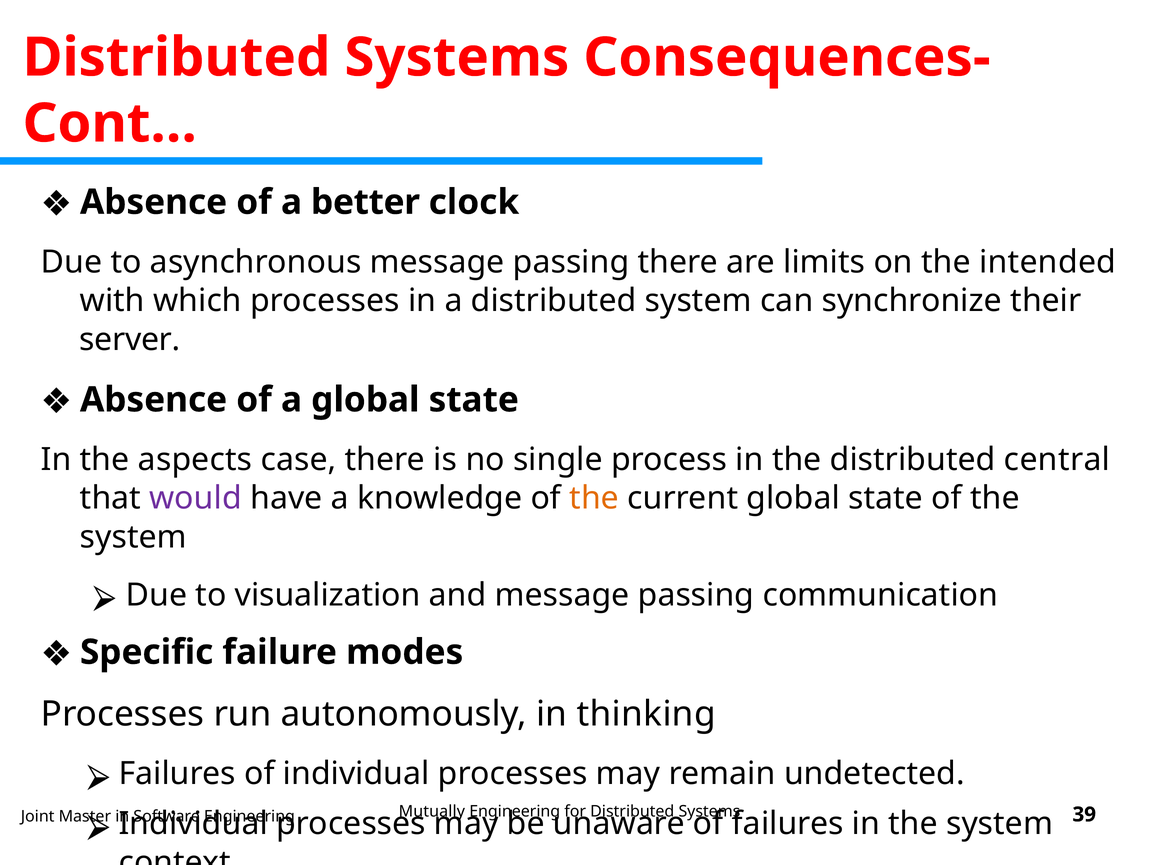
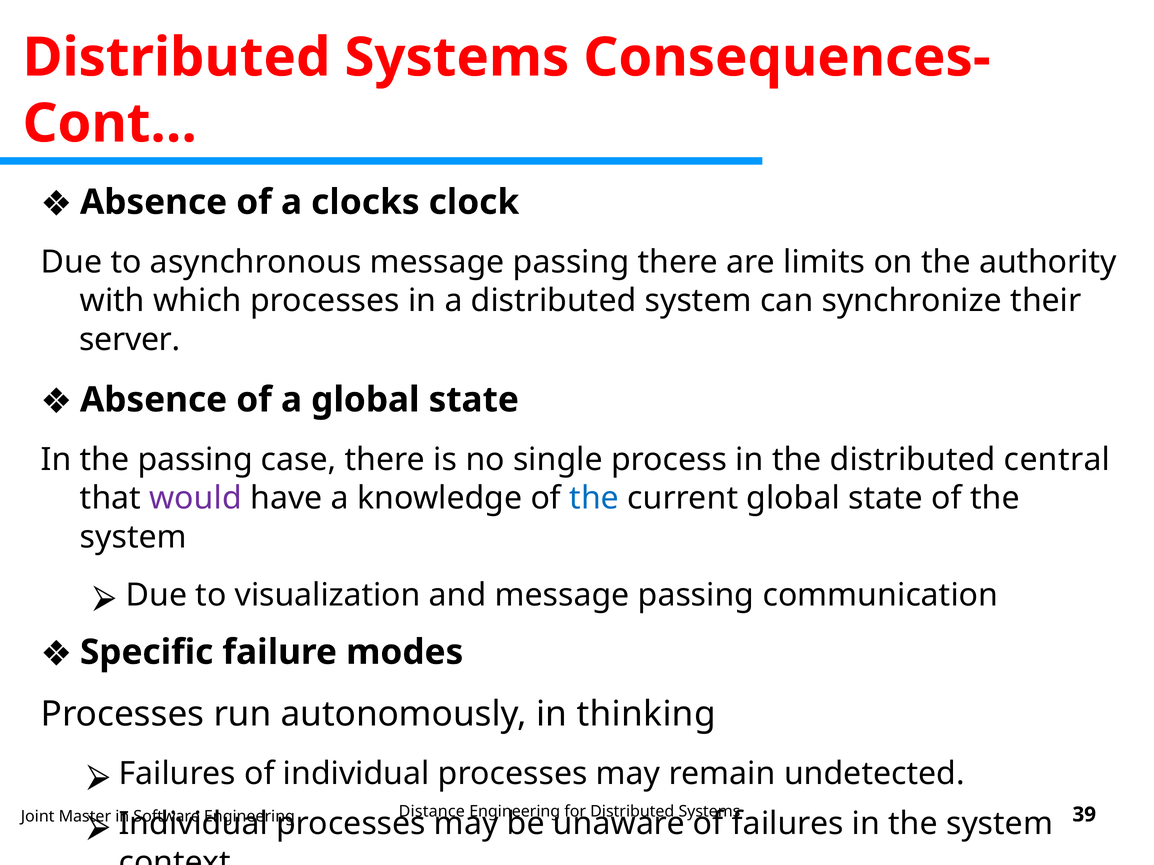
better: better -> clocks (365, 202)
intended: intended -> authority (1048, 262)
the aspects: aspects -> passing (195, 460)
the colour: orange -> blue (594, 499)
Mutually: Mutually -> Distance (432, 812)
